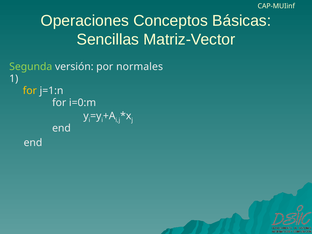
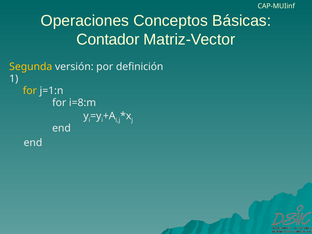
Sencillas: Sencillas -> Contador (108, 39)
Segunda colour: light green -> yellow (31, 67)
normales: normales -> definición (140, 67)
i=0:m: i=0:m -> i=8:m (83, 103)
